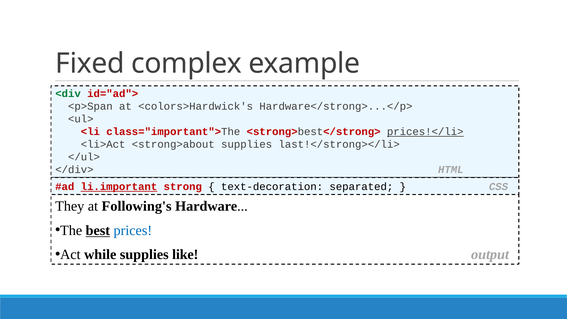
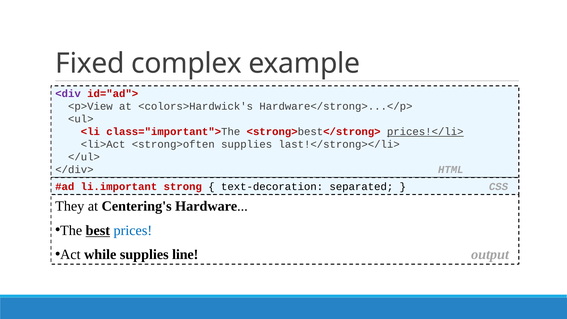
<div colour: green -> purple (68, 94)
<p>Span: <p>Span -> <p>View (90, 106)
<strong>about: <strong>about -> <strong>often (173, 144)
li.important underline: present -> none (119, 187)
Following's: Following's -> Centering's (137, 206)
like: like -> line (185, 254)
